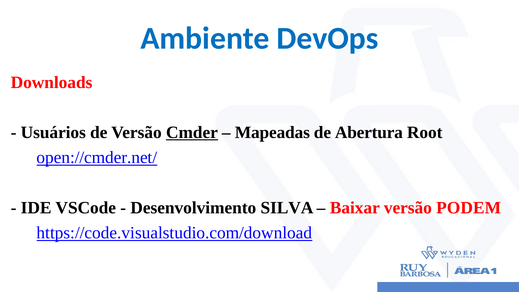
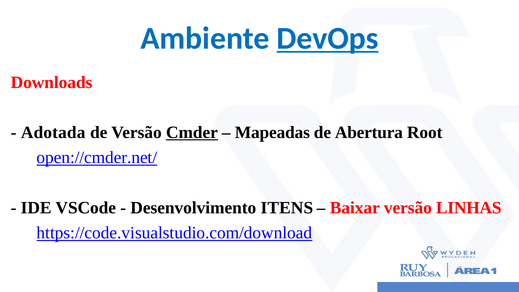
DevOps underline: none -> present (328, 38)
Usuários: Usuários -> Adotada (53, 132)
SILVA: SILVA -> ITENS (287, 208)
PODEM: PODEM -> LINHAS (469, 208)
